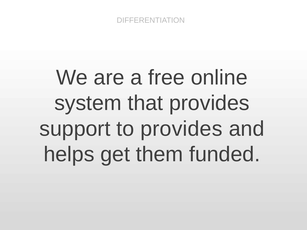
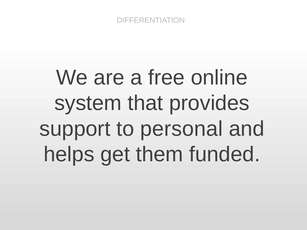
to provides: provides -> personal (181, 129)
